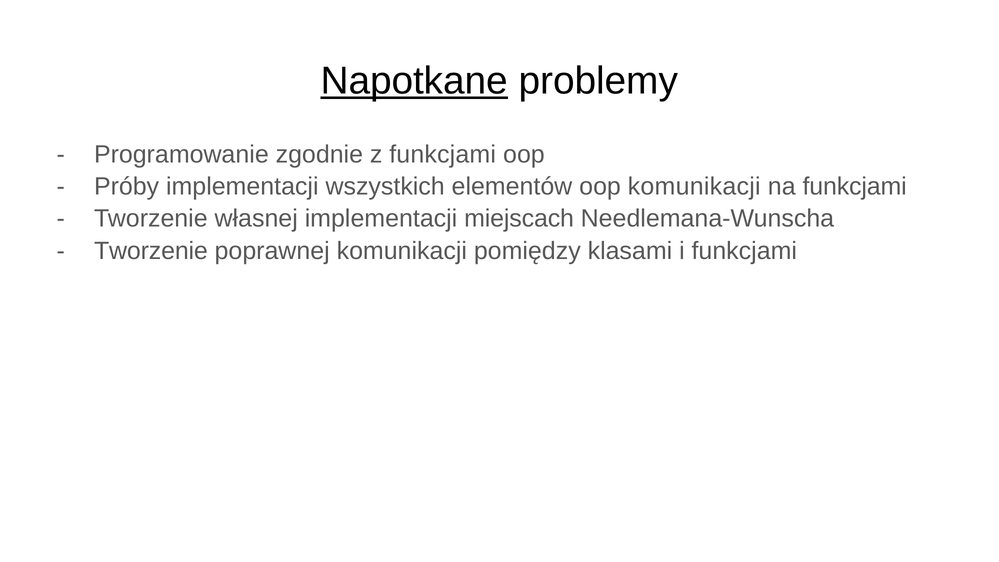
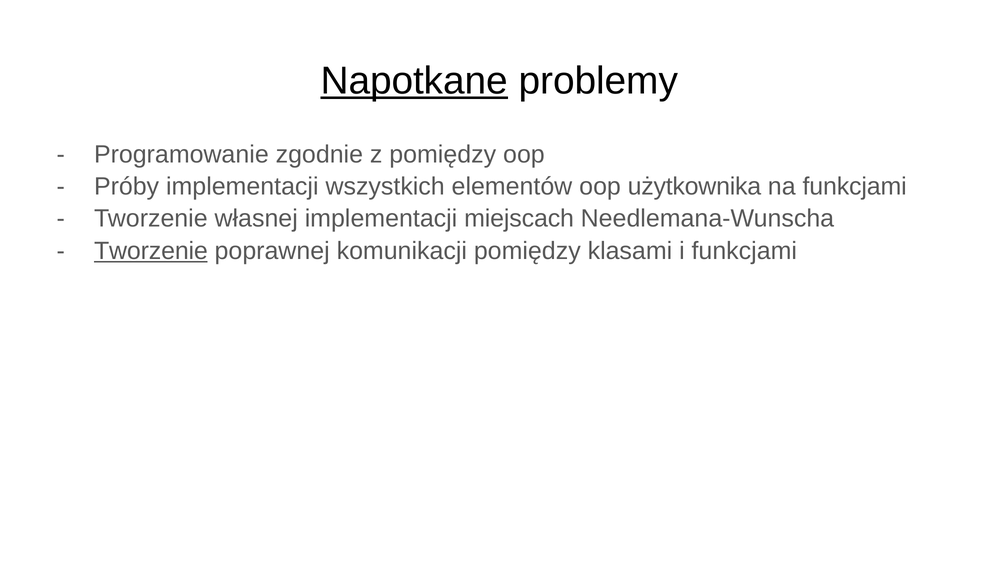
z funkcjami: funkcjami -> pomiędzy (443, 154)
oop komunikacji: komunikacji -> użytkownika (694, 187)
Tworzenie underline: none -> present (151, 251)
